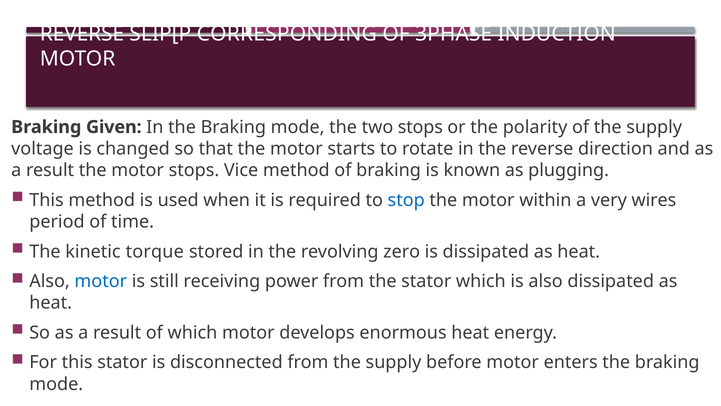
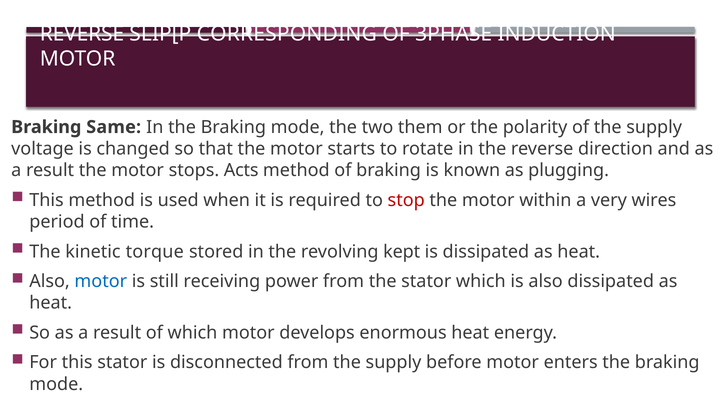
Given: Given -> Same (114, 127)
two stops: stops -> them (420, 127)
Vice: Vice -> Acts (241, 170)
stop colour: blue -> red (406, 200)
zero: zero -> kept (402, 251)
